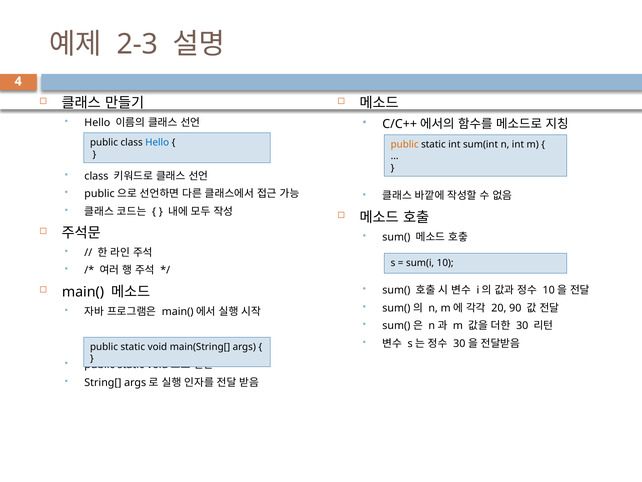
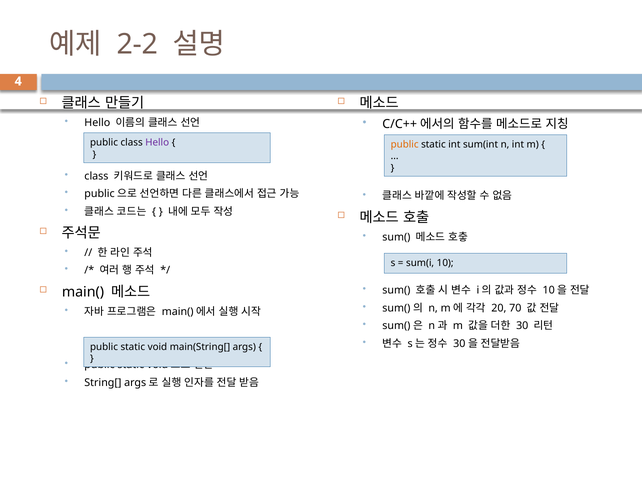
2-3: 2-3 -> 2-2 (137, 44)
Hello colour: blue -> purple (157, 142)
90: 90 -> 70 (515, 308)
